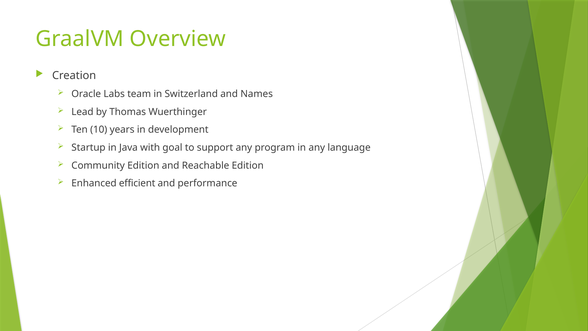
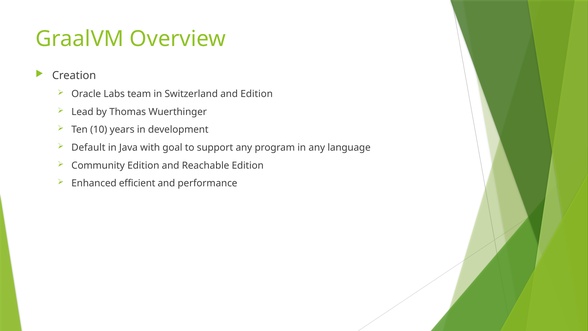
and Names: Names -> Edition (257, 94)
Startup: Startup -> Default (88, 148)
